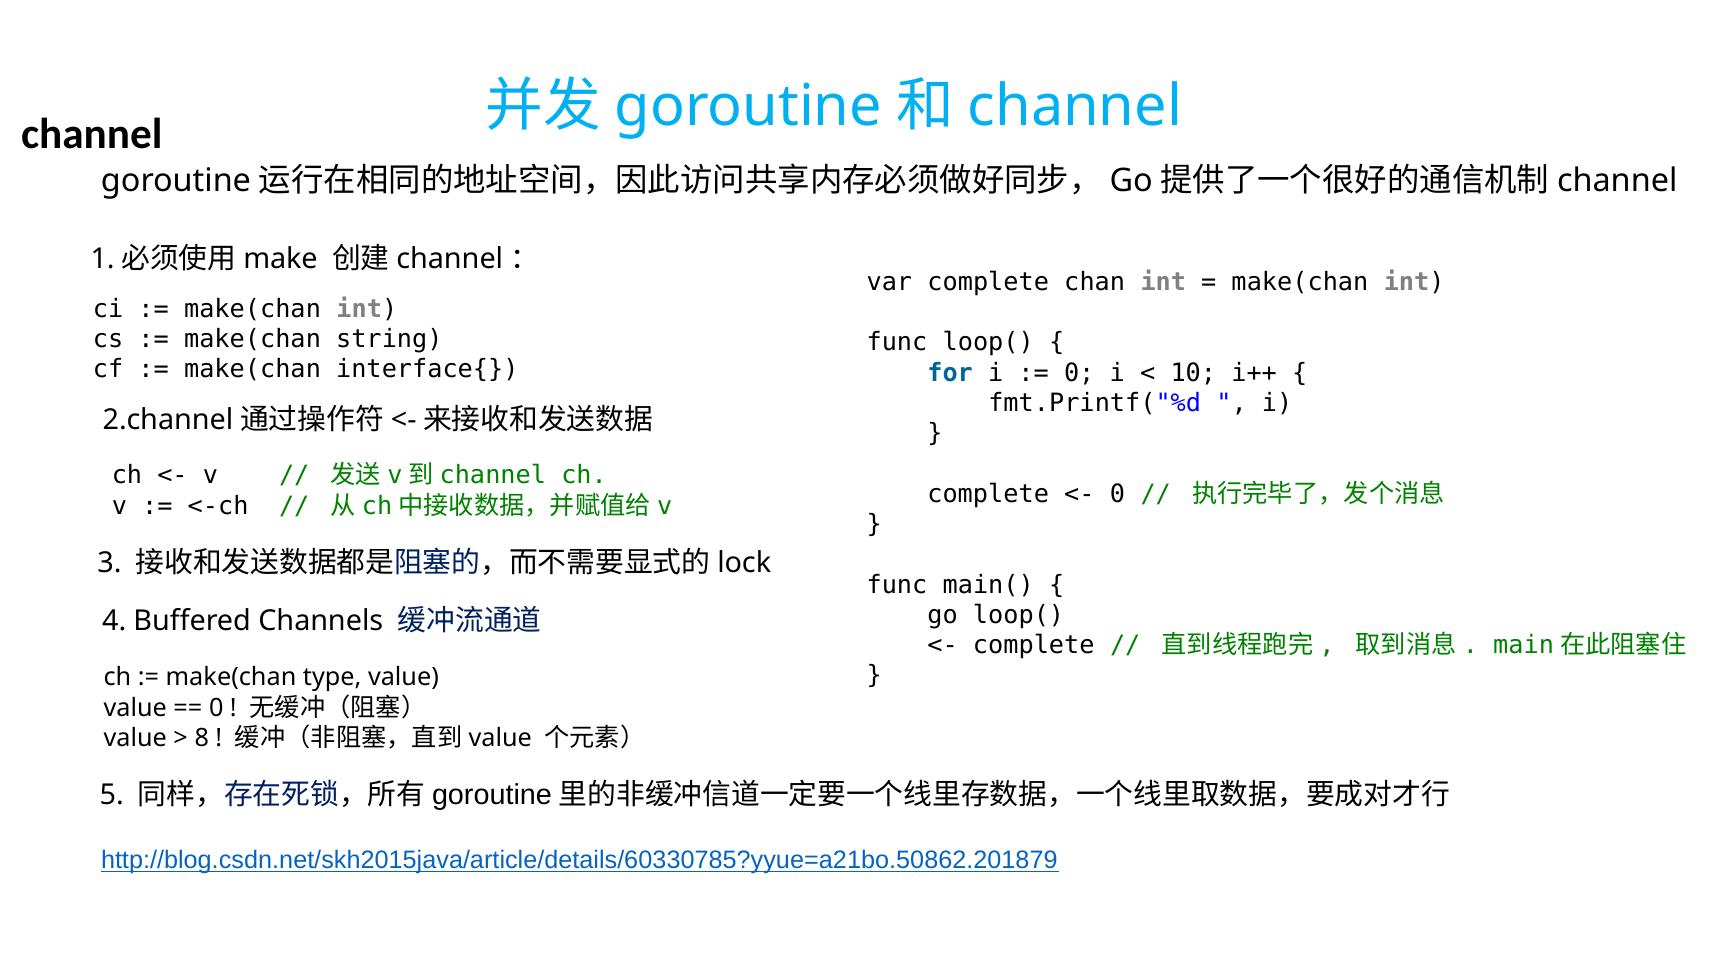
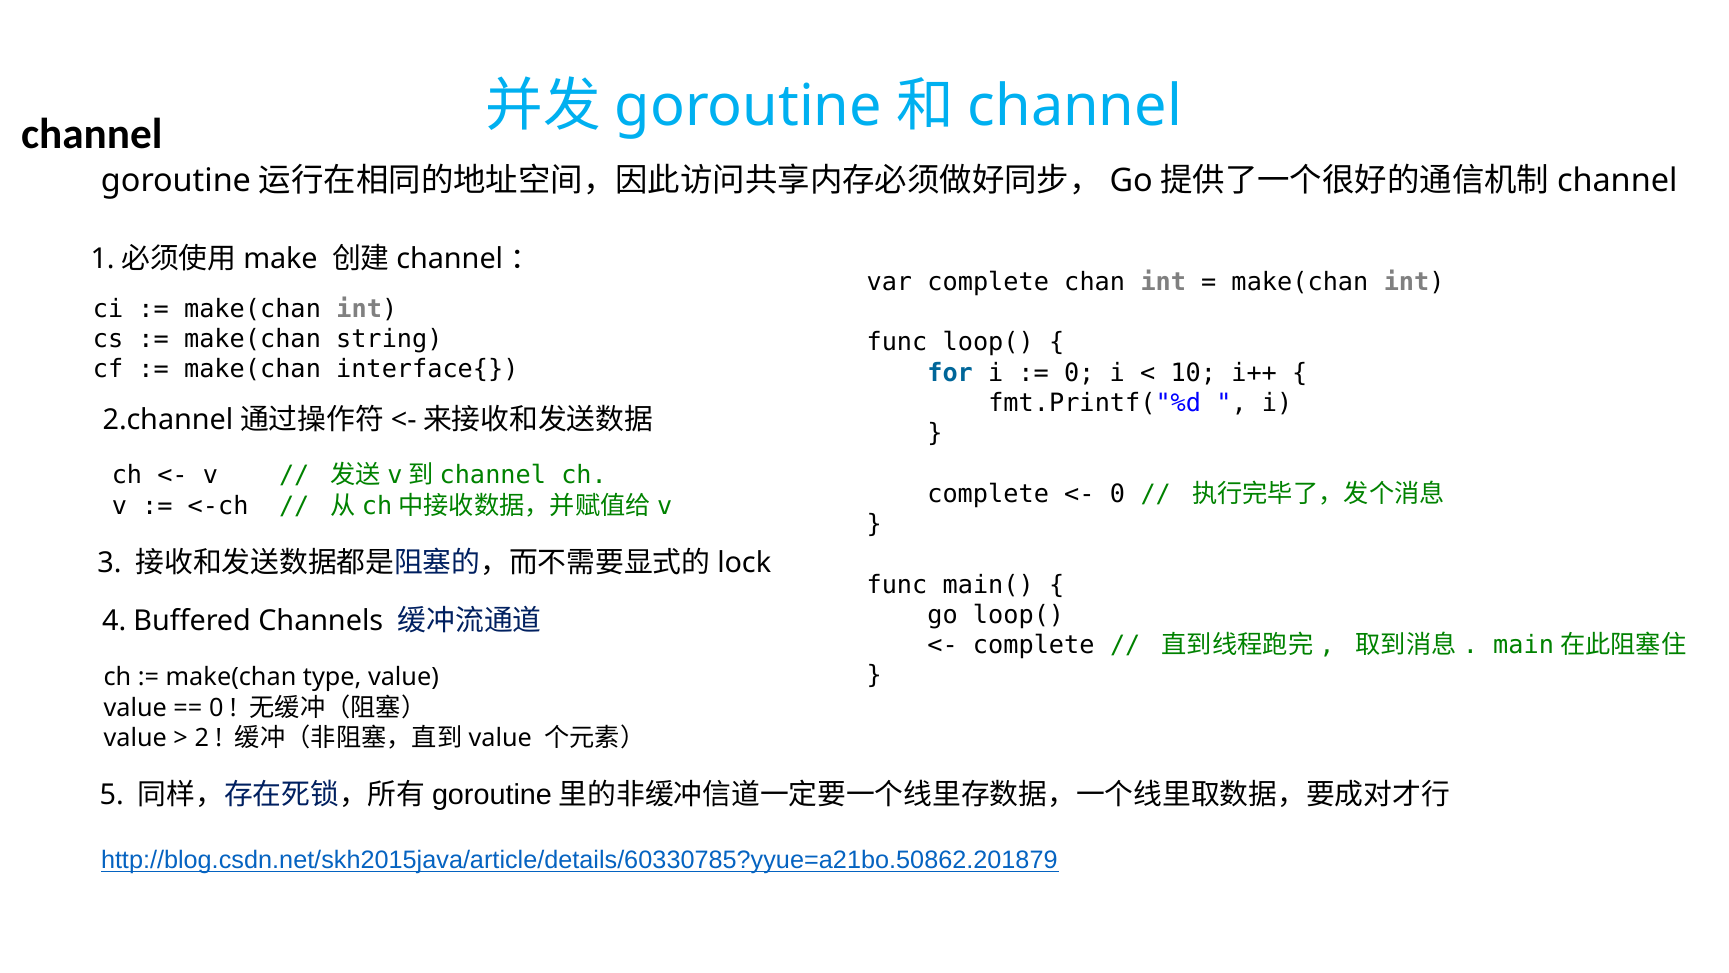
8: 8 -> 2 (202, 738)
